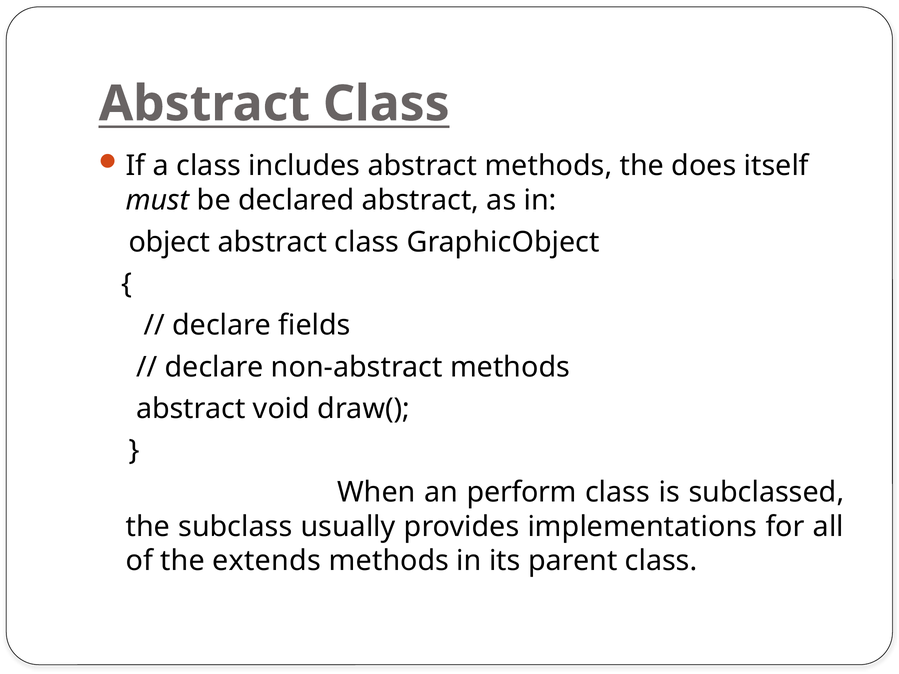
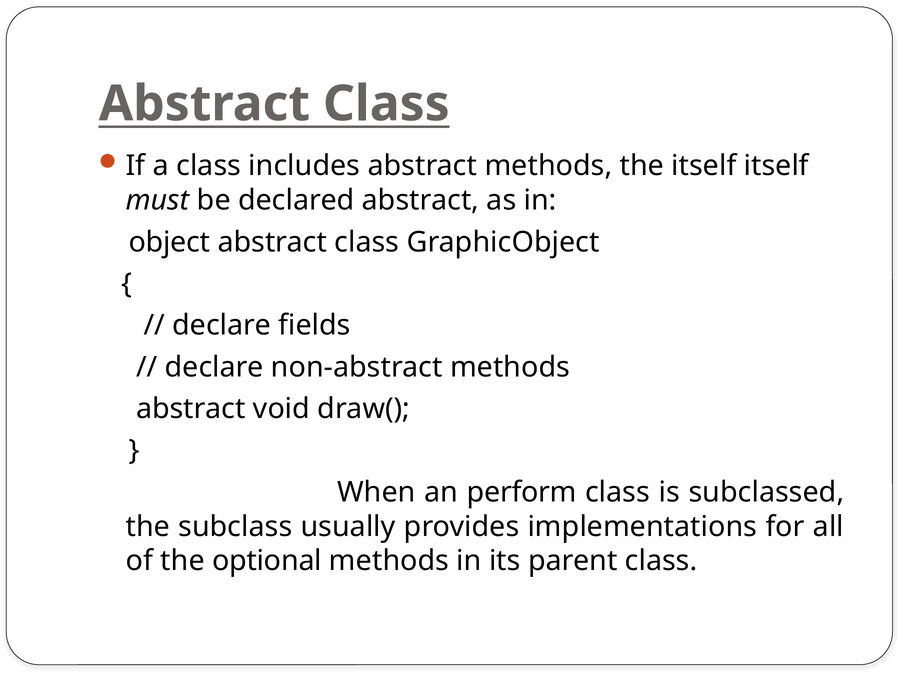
the does: does -> itself (704, 166)
extends: extends -> optional (267, 561)
